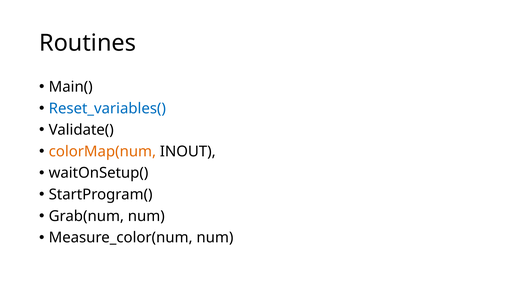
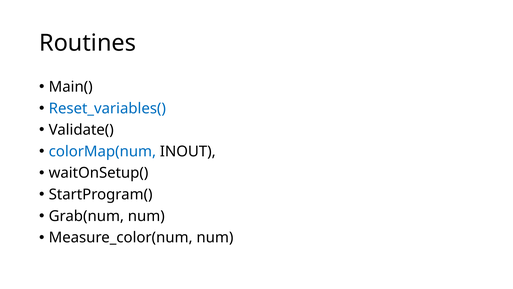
colorMap(num colour: orange -> blue (102, 151)
